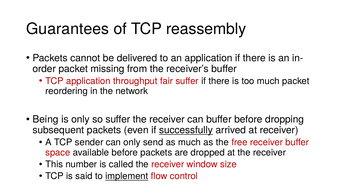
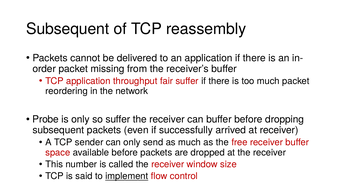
Guarantees: Guarantees -> Subsequent (68, 29)
Being: Being -> Probe (46, 119)
successfully underline: present -> none (186, 130)
